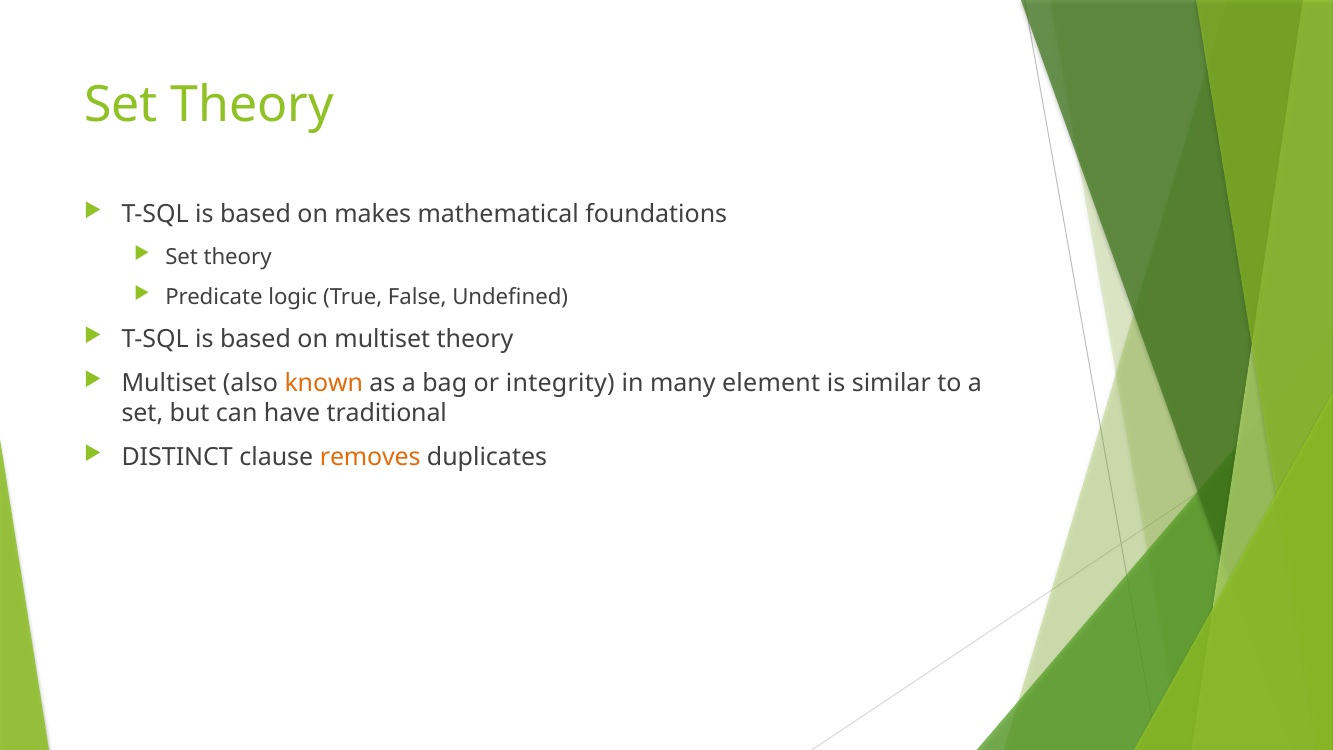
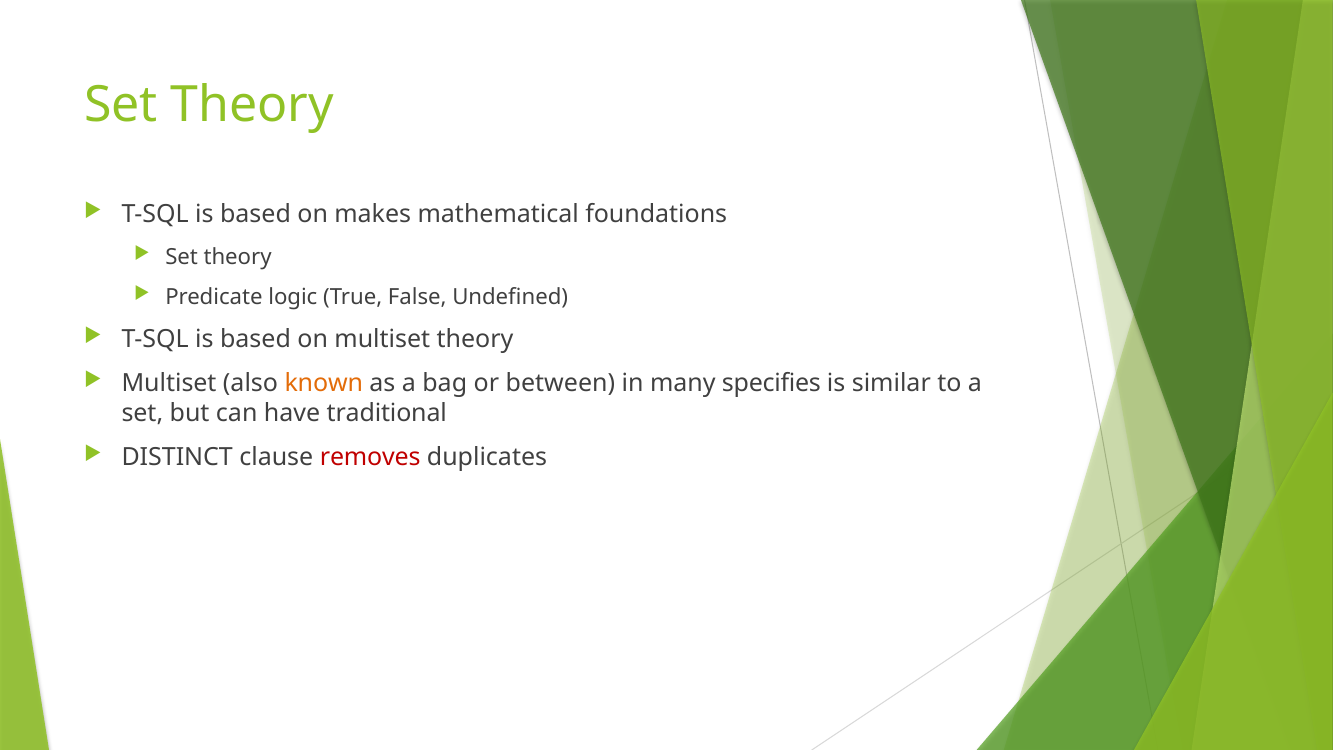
integrity: integrity -> between (560, 383)
element: element -> specifies (771, 383)
removes colour: orange -> red (370, 457)
